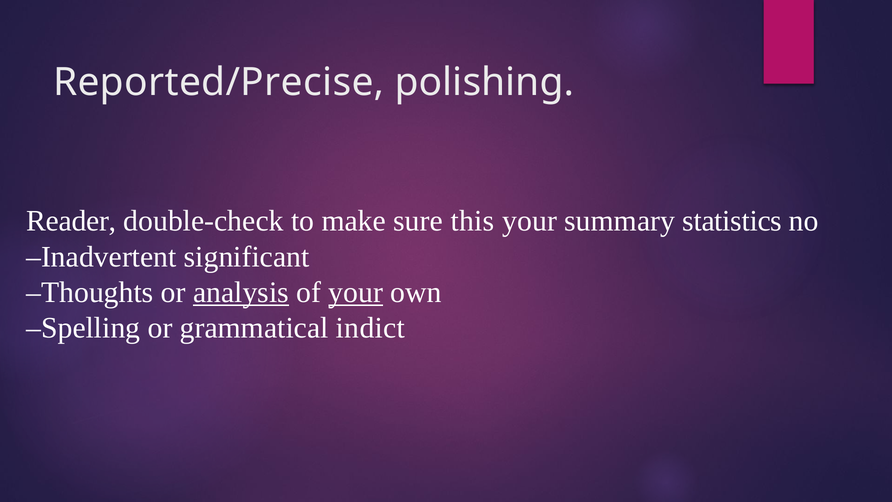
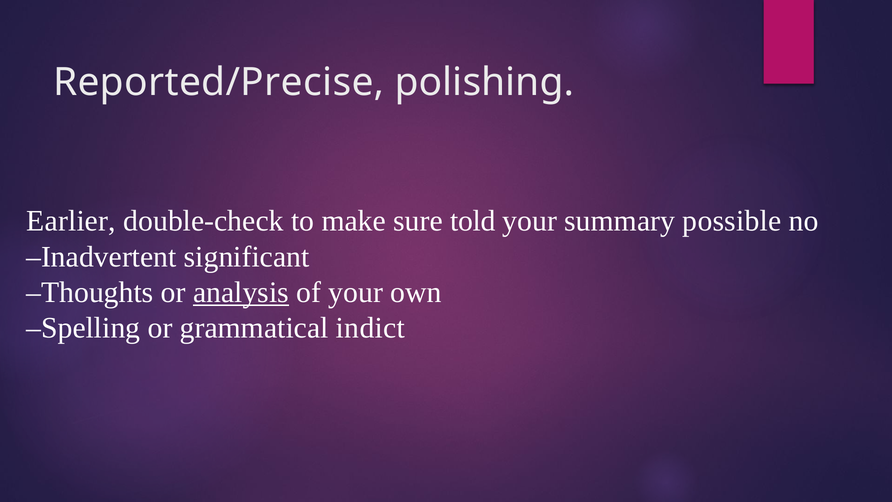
Reader: Reader -> Earlier (71, 221)
this: this -> told (473, 221)
statistics: statistics -> possible (732, 221)
your underline: present -> none (356, 292)
